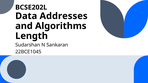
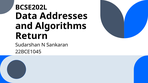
Length: Length -> Return (32, 36)
